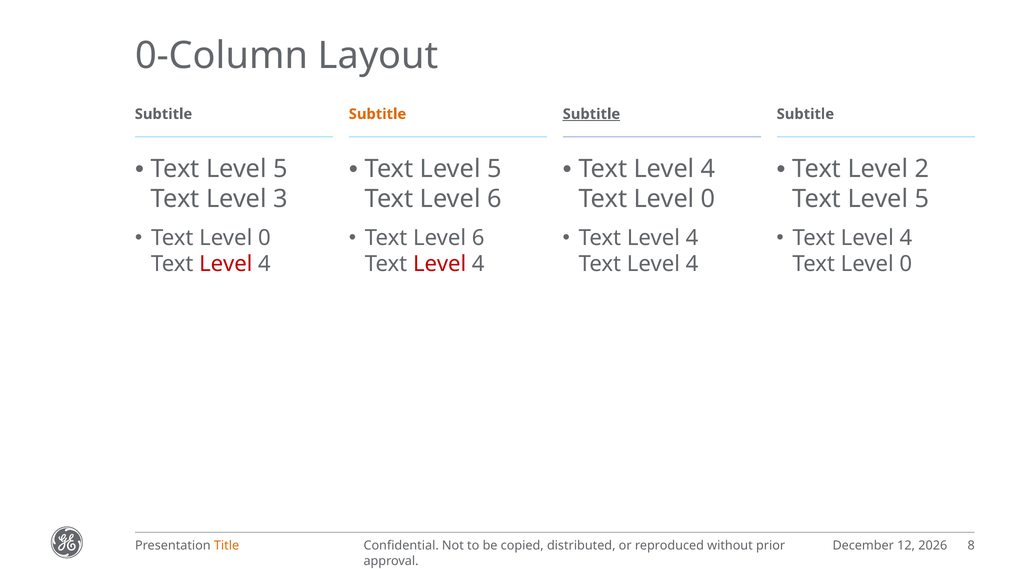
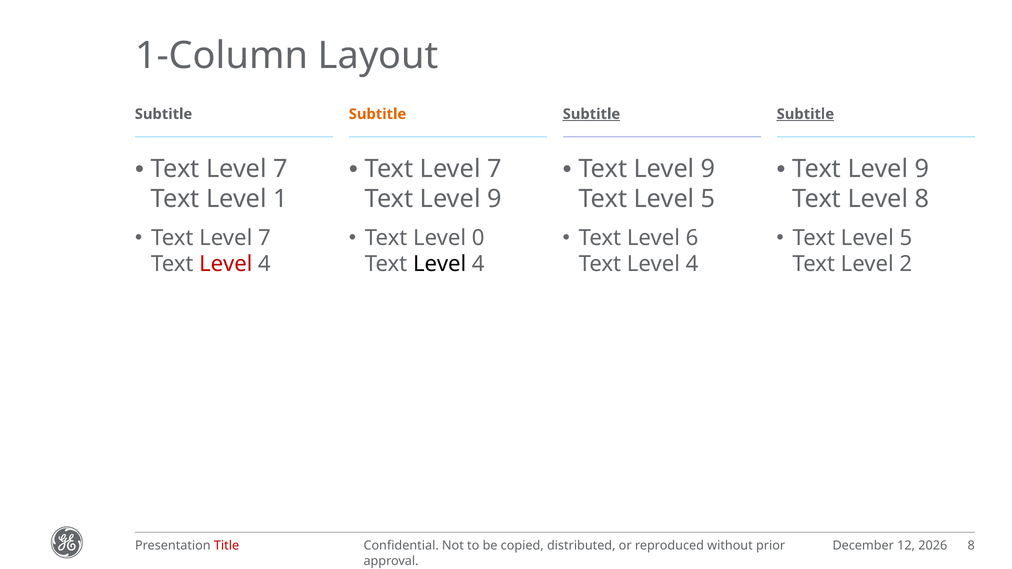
0-Column: 0-Column -> 1-Column (222, 56)
Subtitle underline: none -> present (805, 114)
5: 5 -> 7 (281, 169)
5: 5 -> 7 (494, 169)
4: 4 -> 9 (708, 169)
2: 2 -> 9 (922, 169)
3: 3 -> 1 (281, 199)
6: 6 -> 9 (494, 199)
0: 0 -> 5 (708, 199)
5: 5 -> 8 (922, 199)
0: 0 -> 7 (264, 238)
6: 6 -> 0 (478, 238)
4: 4 -> 6 (692, 238)
4: 4 -> 5 (906, 238)
Level colour: red -> black (440, 264)
0: 0 -> 2 (906, 264)
Title colour: orange -> red (227, 546)
